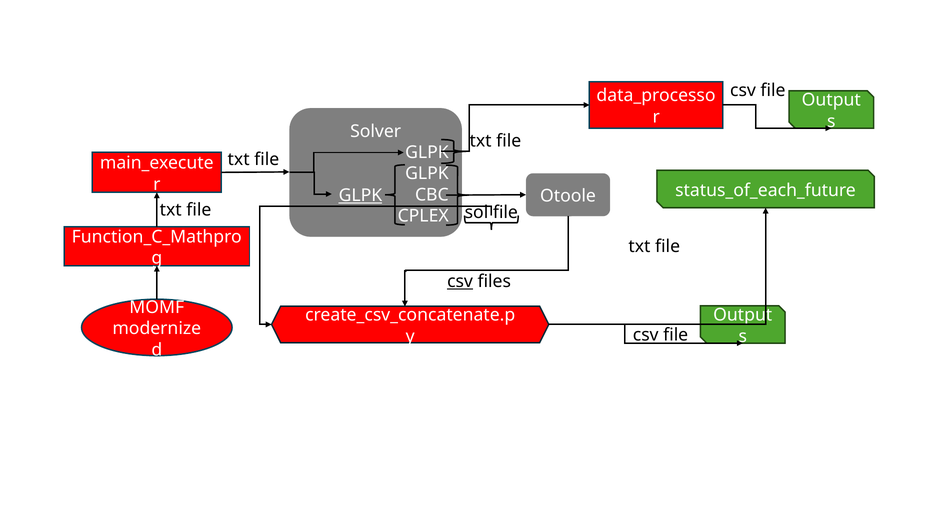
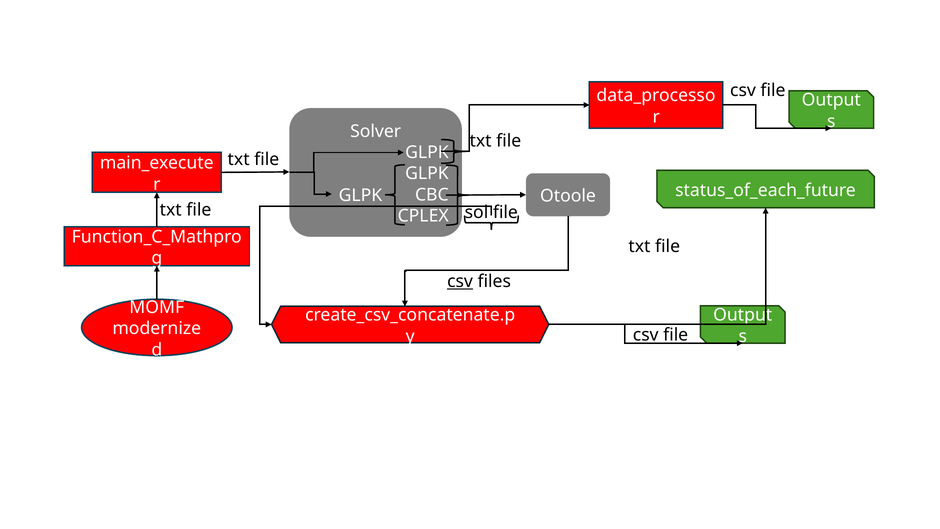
GLPK underline: present -> none (360, 195)
